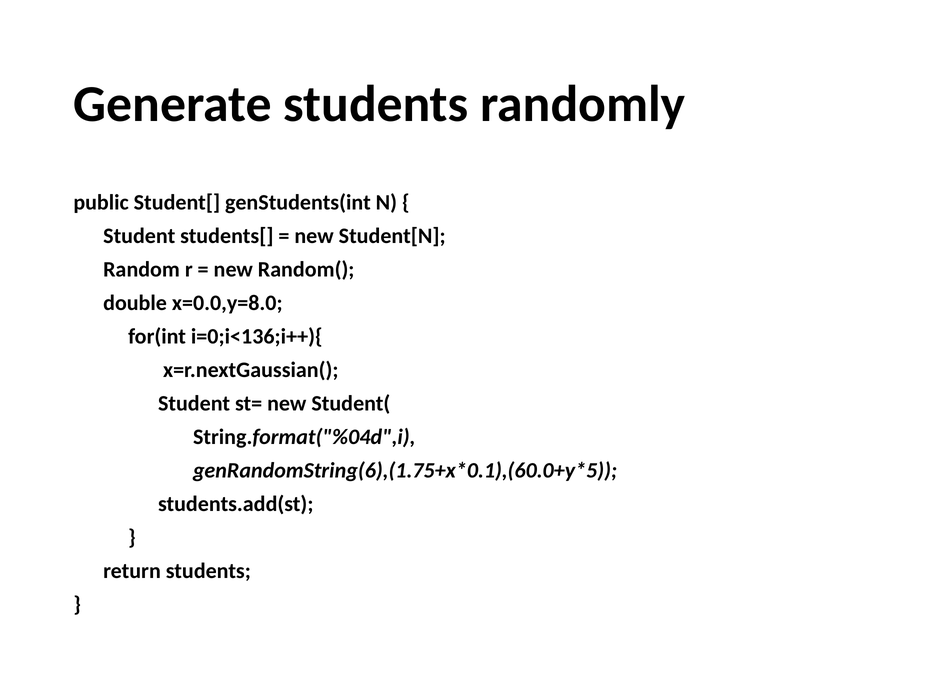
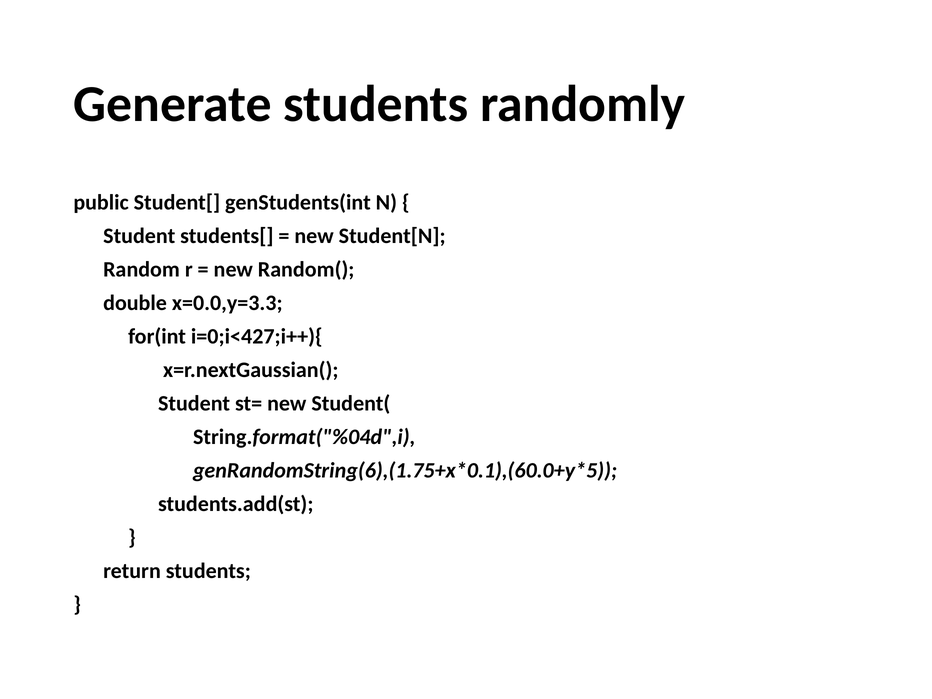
x=0.0,y=8.0: x=0.0,y=8.0 -> x=0.0,y=3.3 (227, 303)
i=0;i<136;i++){: i=0;i<136;i++){ -> i=0;i<427;i++){ (257, 336)
